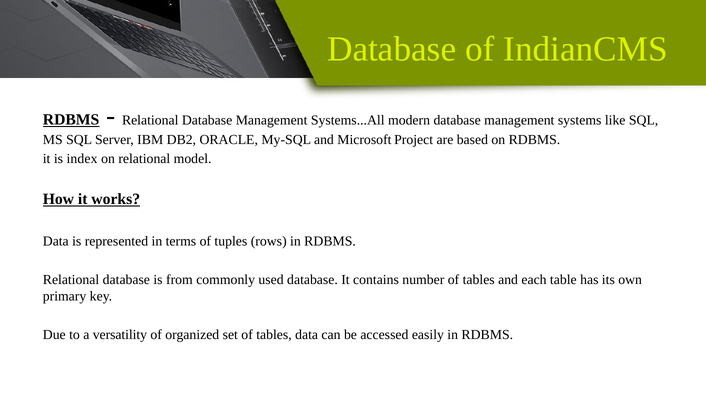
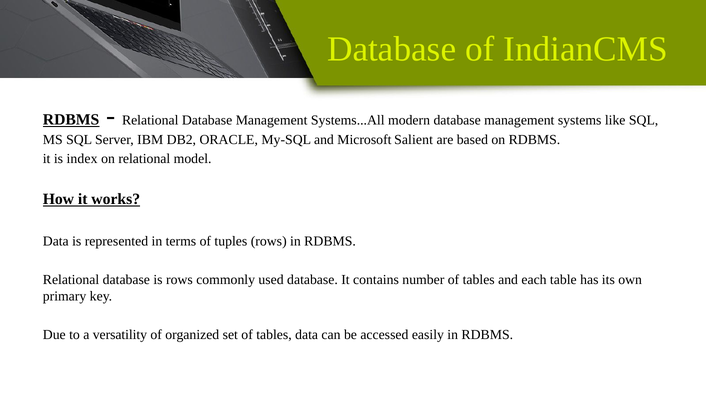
Project: Project -> Salient (414, 140)
is from: from -> rows (179, 280)
